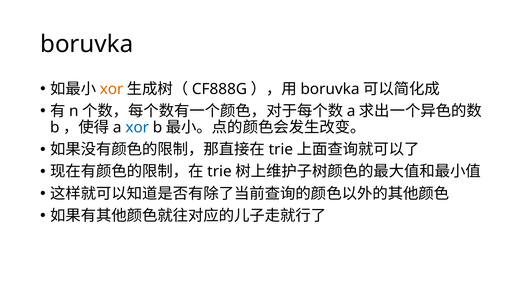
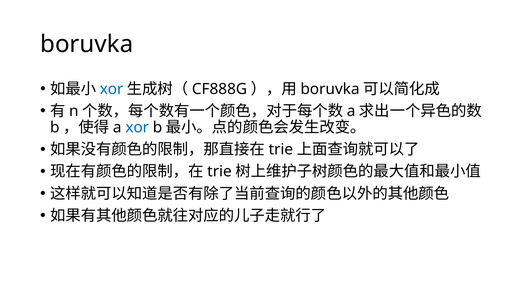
xor colour: orange -> blue (112, 89)
